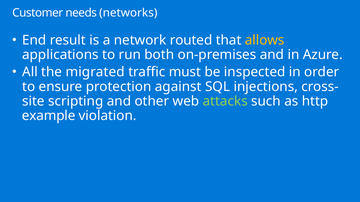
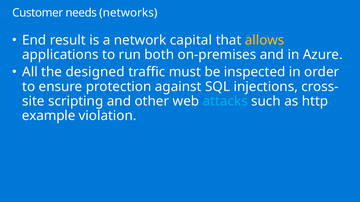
routed: routed -> capital (191, 40)
migrated: migrated -> designed (95, 72)
attacks colour: light green -> light blue (225, 101)
